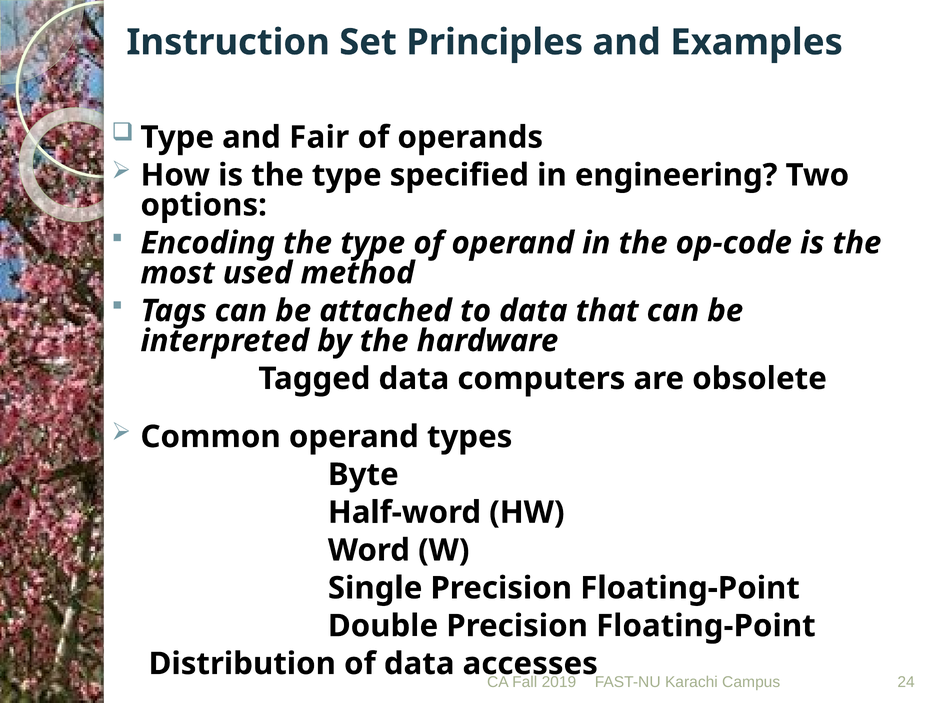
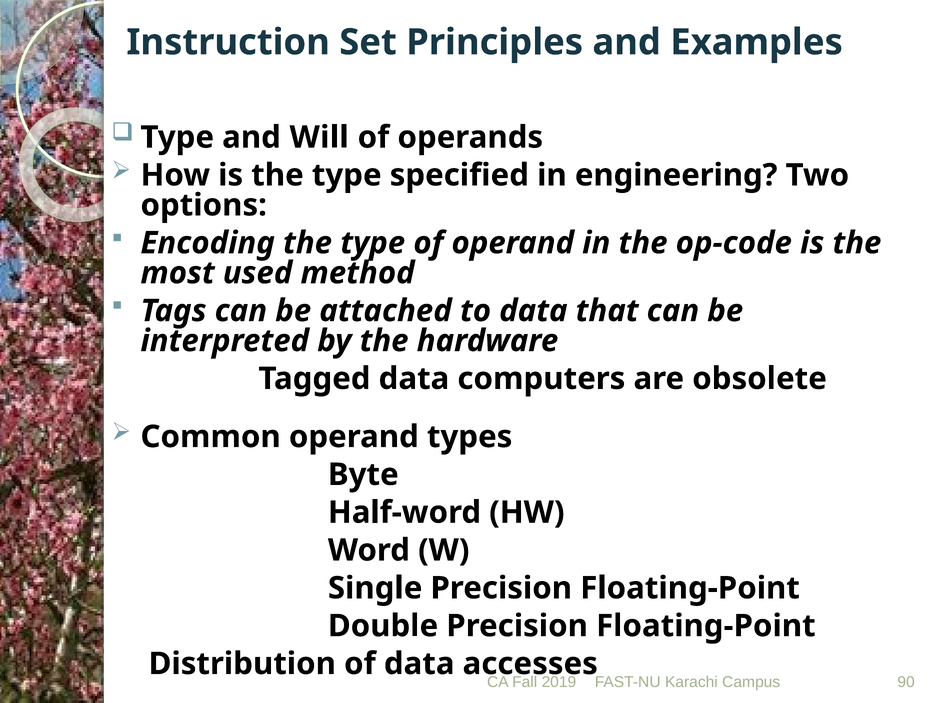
Fair: Fair -> Will (319, 137)
24: 24 -> 90 (906, 682)
